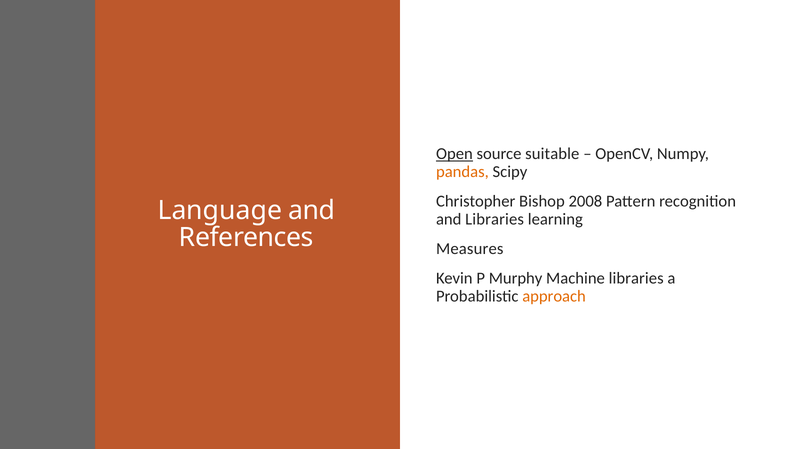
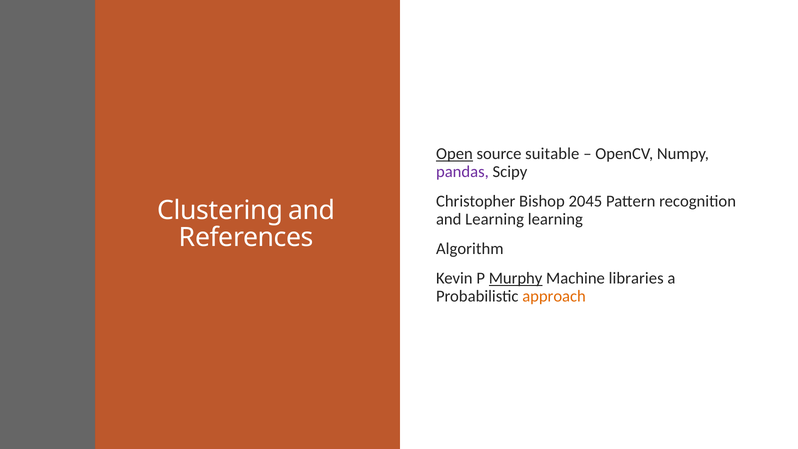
pandas colour: orange -> purple (462, 172)
2008: 2008 -> 2045 (585, 201)
Language: Language -> Clustering (220, 210)
and Libraries: Libraries -> Learning (495, 219)
Measures: Measures -> Algorithm (470, 249)
Murphy underline: none -> present (516, 278)
